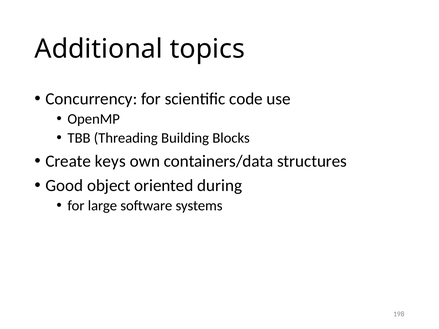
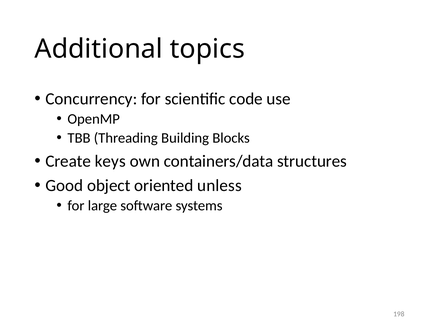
during: during -> unless (220, 186)
